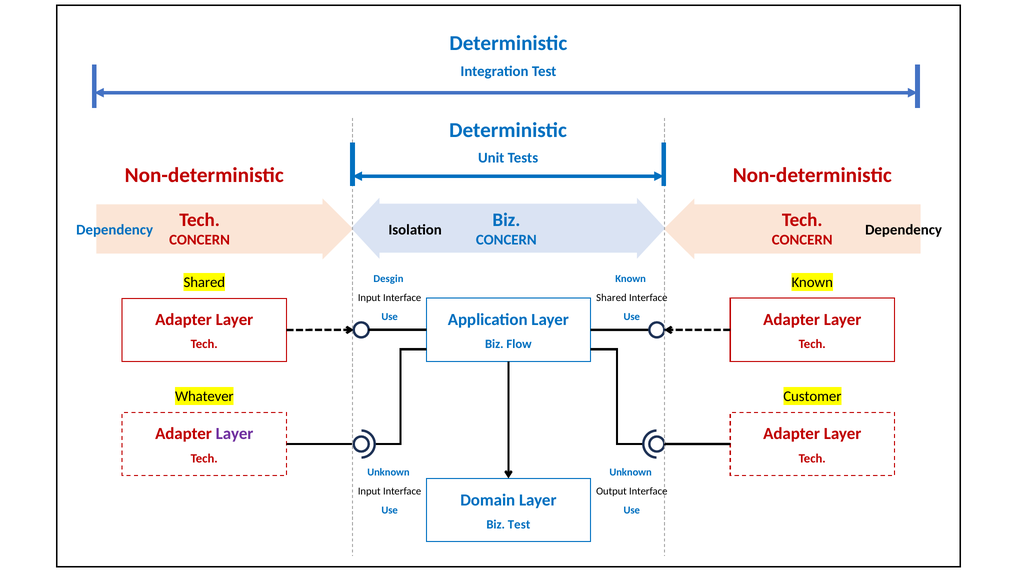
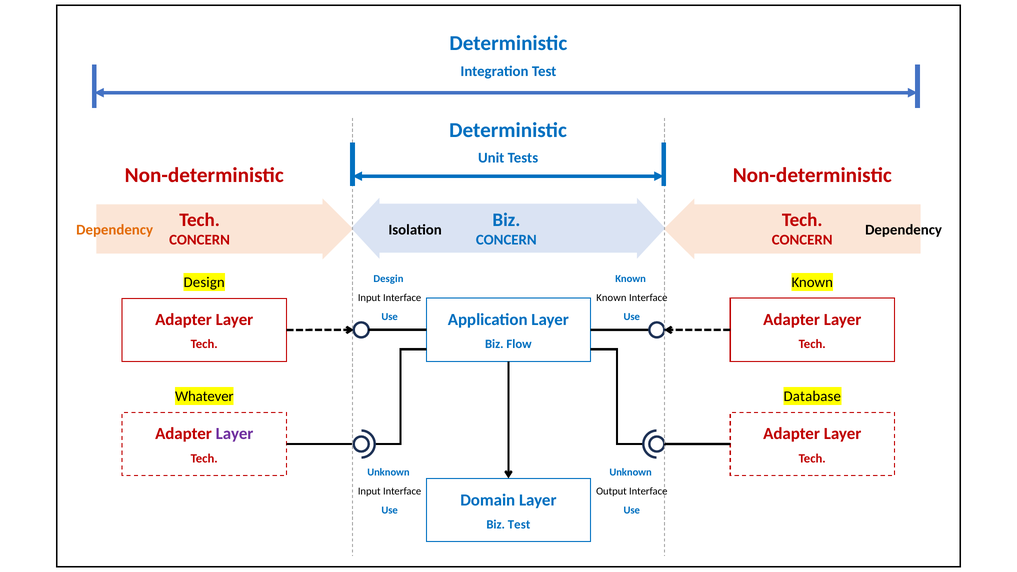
Dependency colour: blue -> orange (115, 230)
Shared: Shared -> Design (204, 282)
Shared: Shared -> Known (611, 298)
Customer: Customer -> Database (812, 396)
